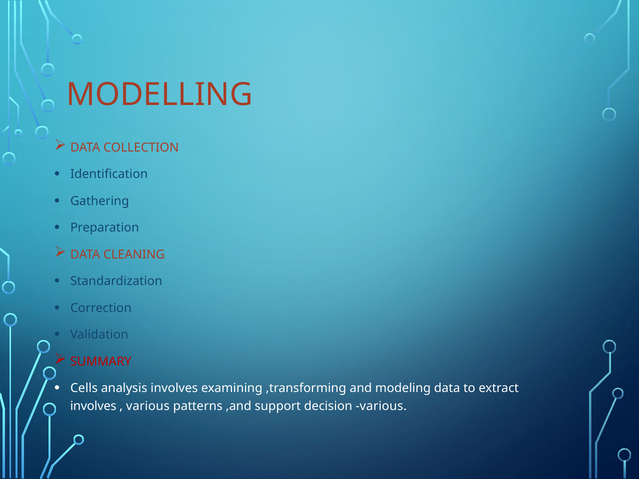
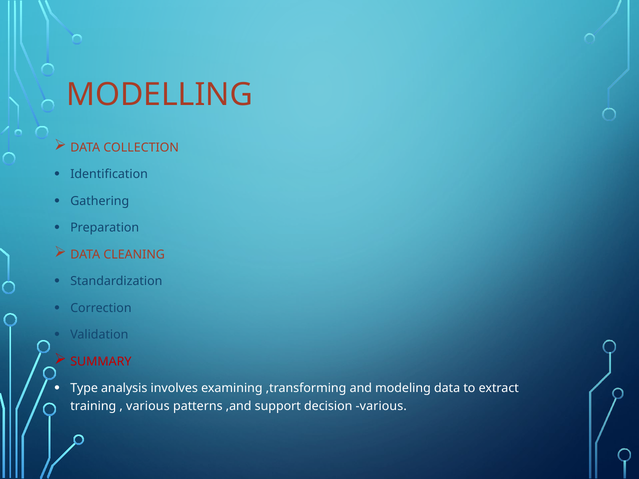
Cells: Cells -> Type (84, 389)
involves: involves -> training (93, 406)
